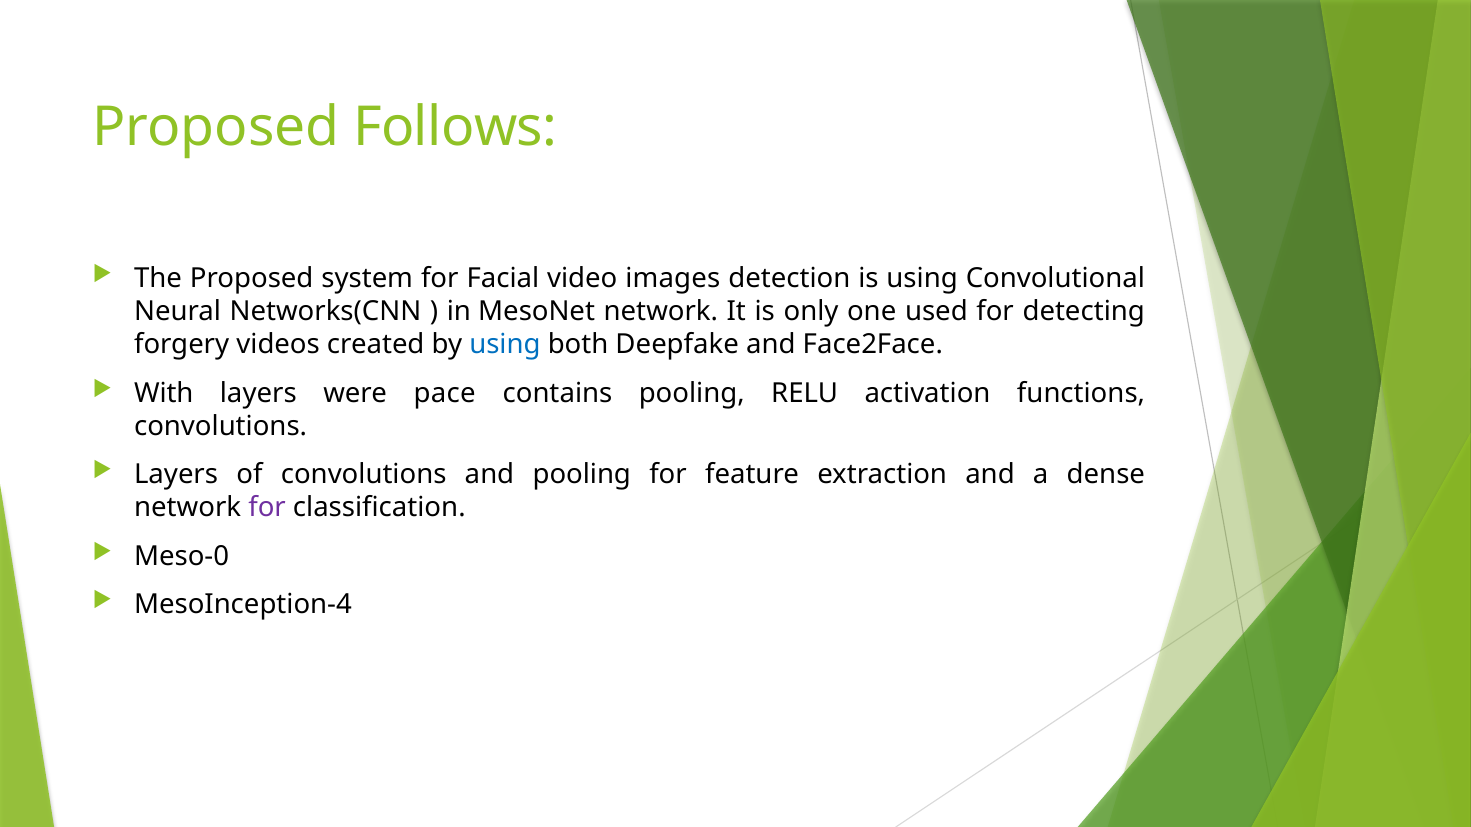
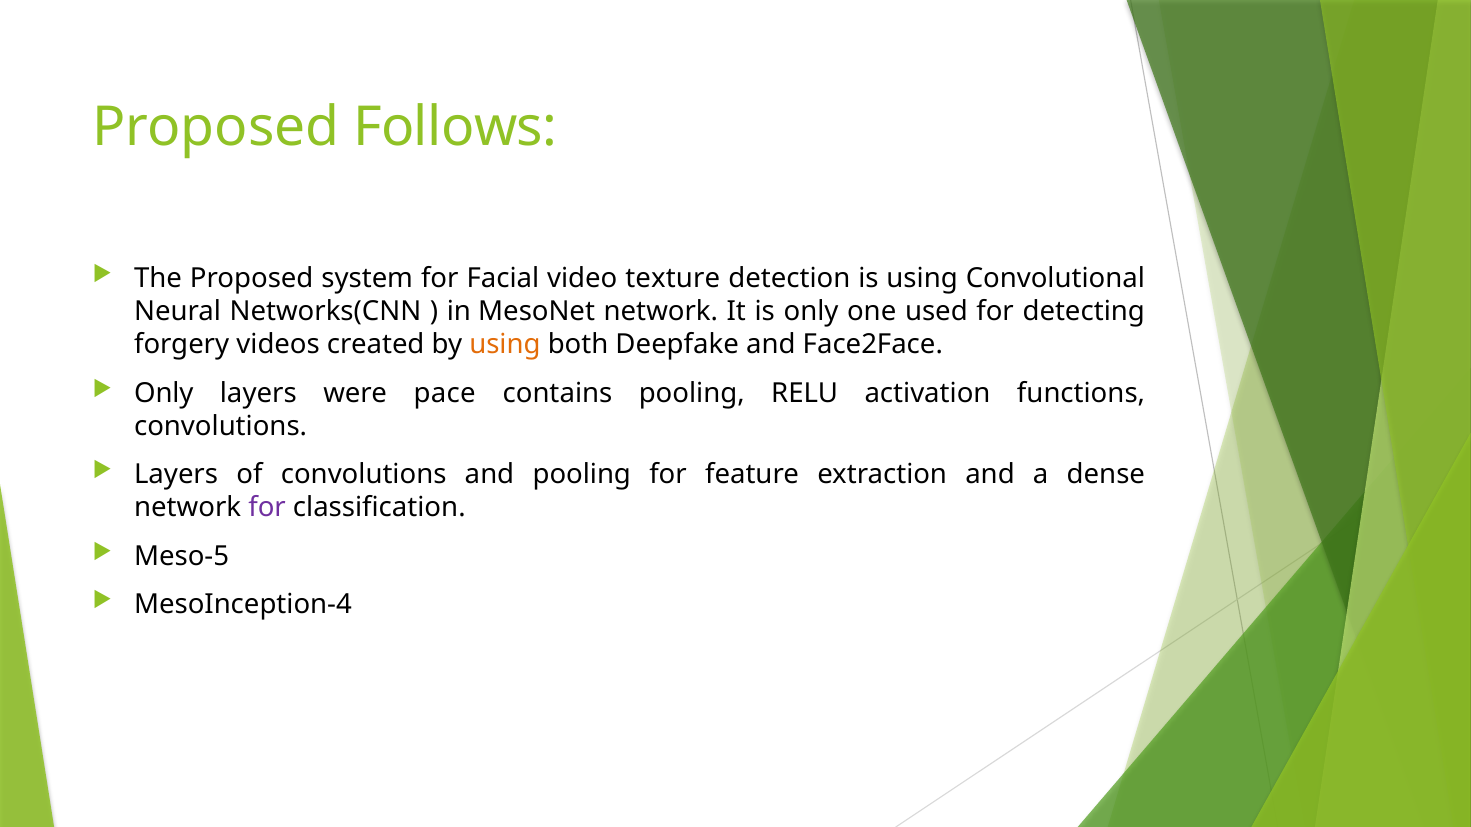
images: images -> texture (673, 279)
using colour: blue -> orange (505, 345)
With: With -> Only (164, 393)
Meso-0: Meso-0 -> Meso-5 (182, 556)
